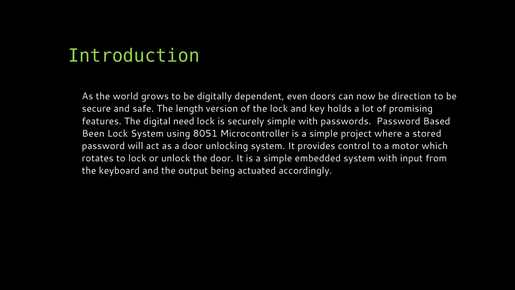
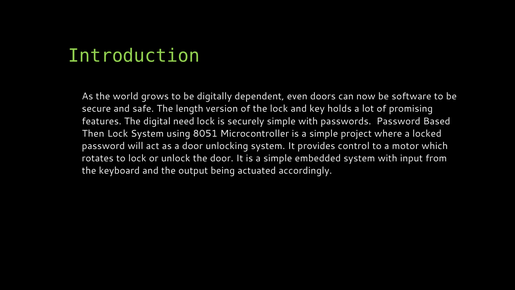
direction: direction -> software (411, 96)
Been: Been -> Then (93, 133)
stored: stored -> locked (427, 133)
